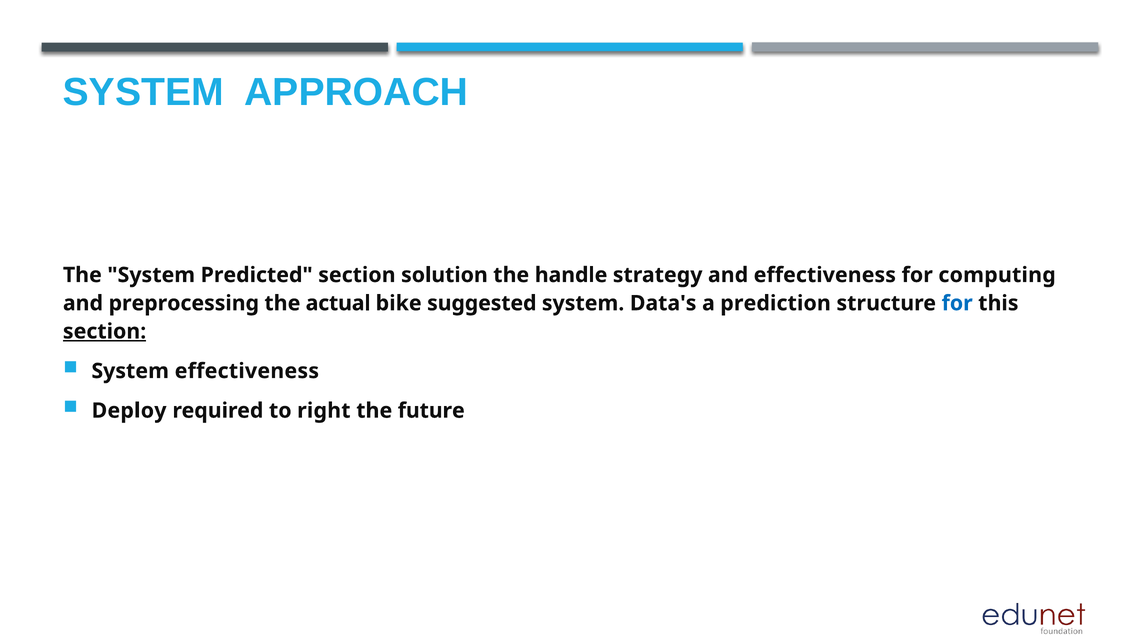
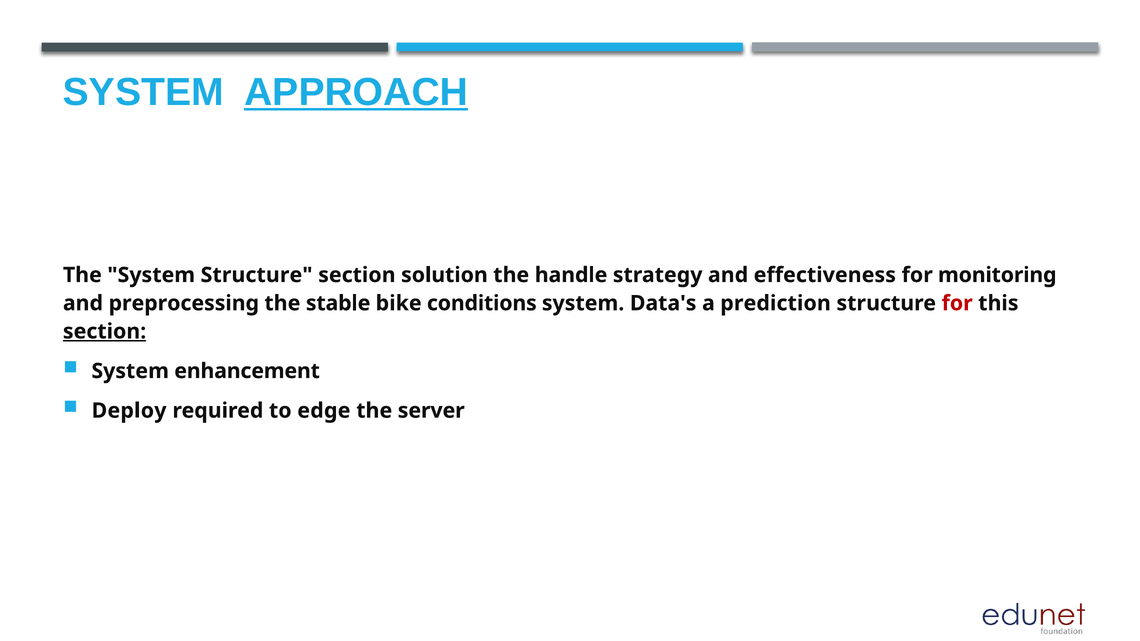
APPROACH underline: none -> present (356, 92)
System Predicted: Predicted -> Structure (257, 275)
computing: computing -> monitoring (997, 275)
actual: actual -> stable (338, 303)
suggested: suggested -> conditions (482, 303)
for colour: blue -> red (957, 303)
System effectiveness: effectiveness -> enhancement (247, 371)
right: right -> edge (324, 411)
future: future -> server (431, 411)
